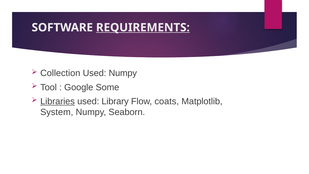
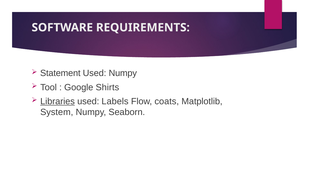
REQUIREMENTS underline: present -> none (143, 27)
Collection: Collection -> Statement (60, 73)
Some: Some -> Shirts (107, 87)
Library: Library -> Labels (115, 101)
